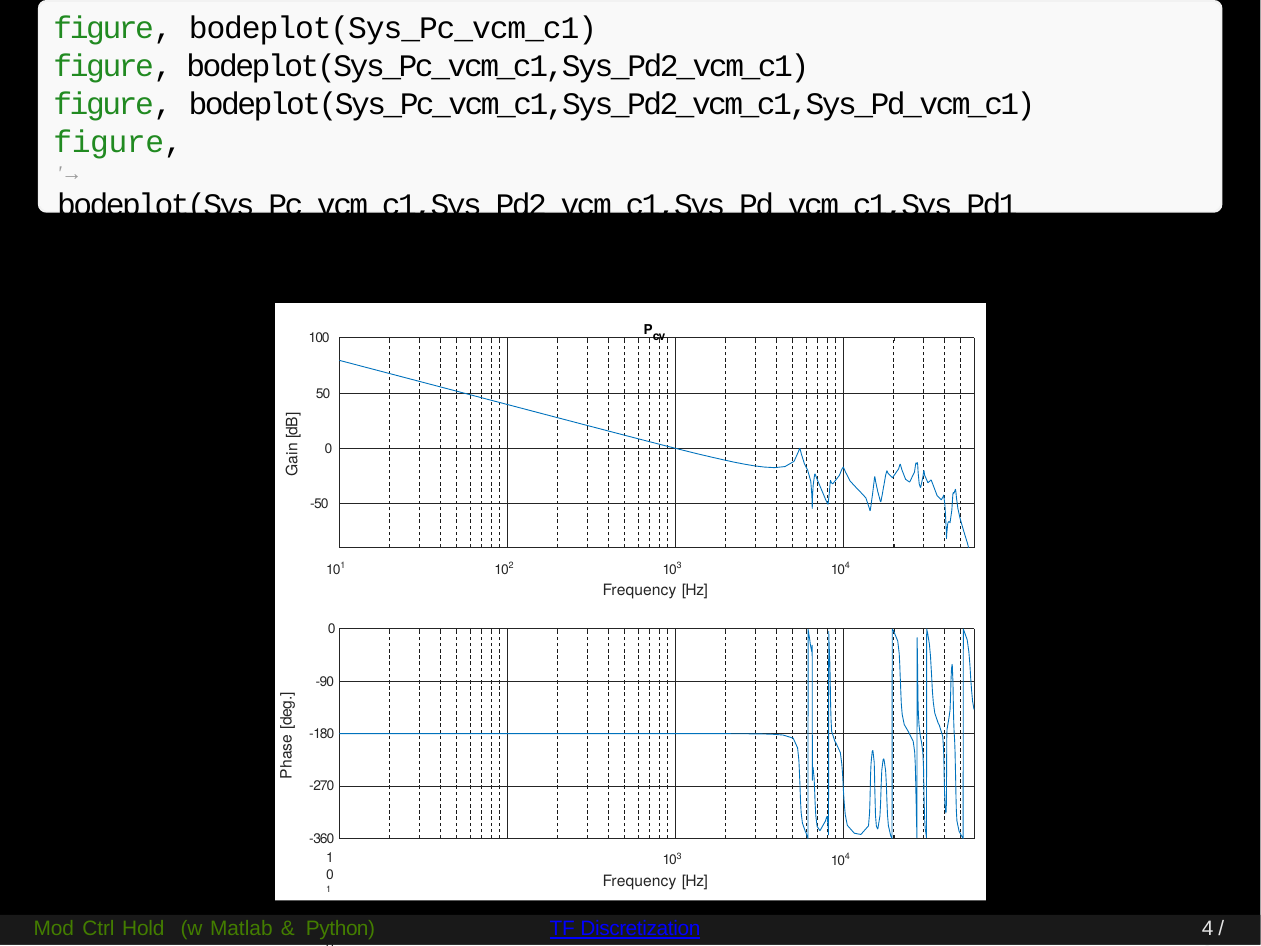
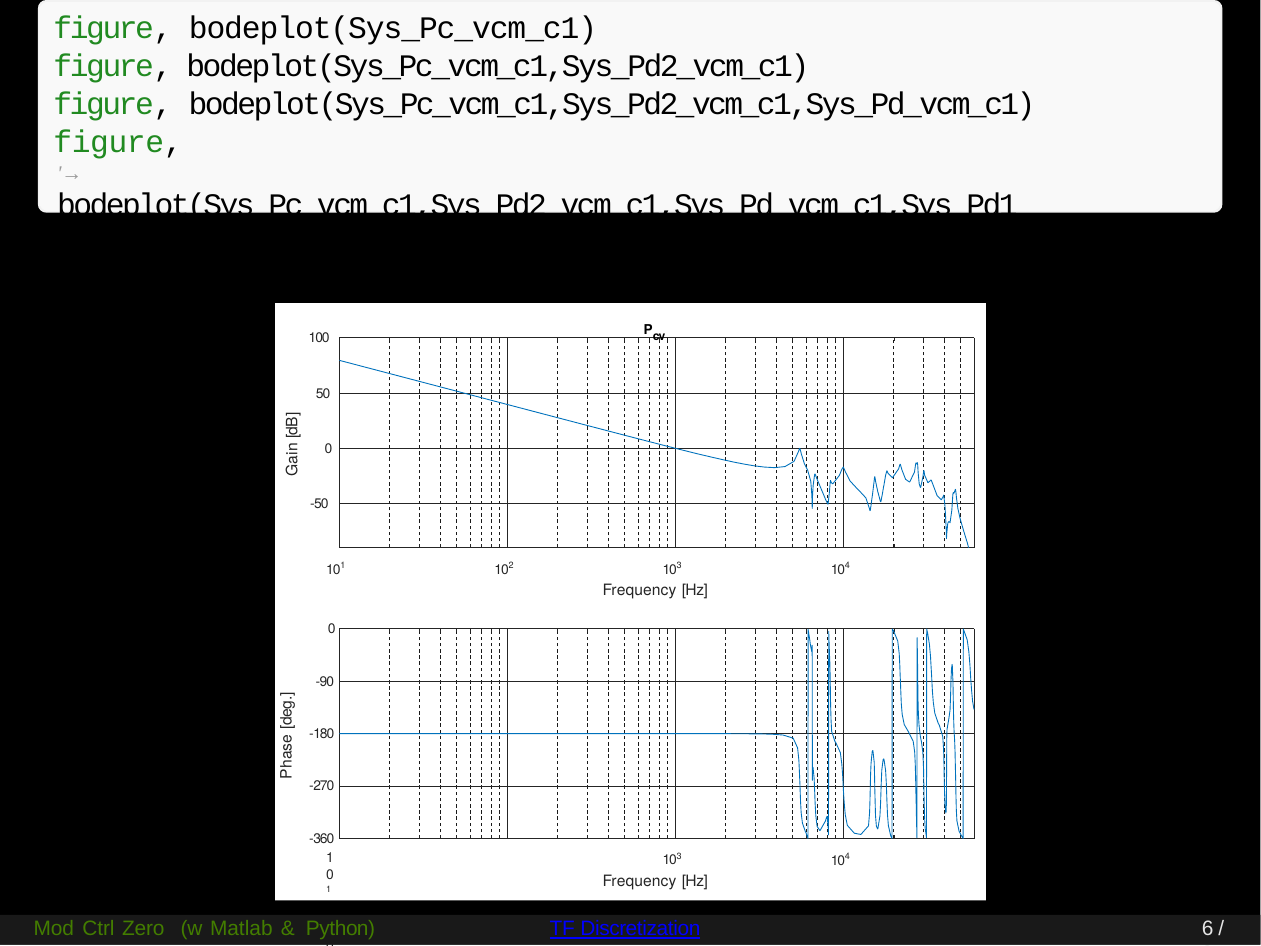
Hold: Hold -> Zero (143, 929)
4: 4 -> 6 (1208, 929)
